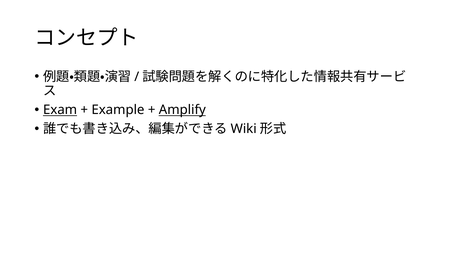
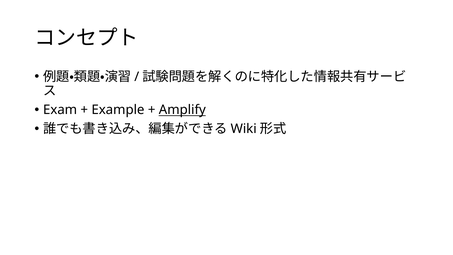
Exam underline: present -> none (60, 110)
